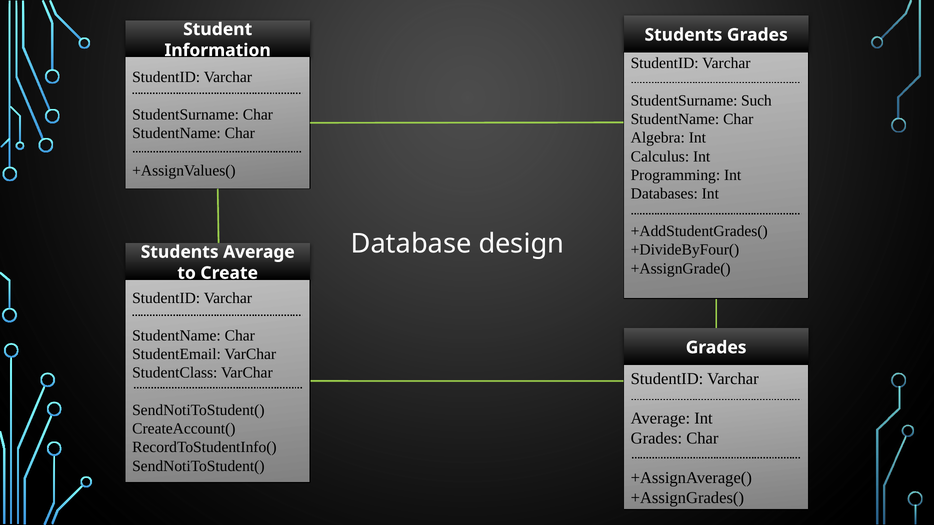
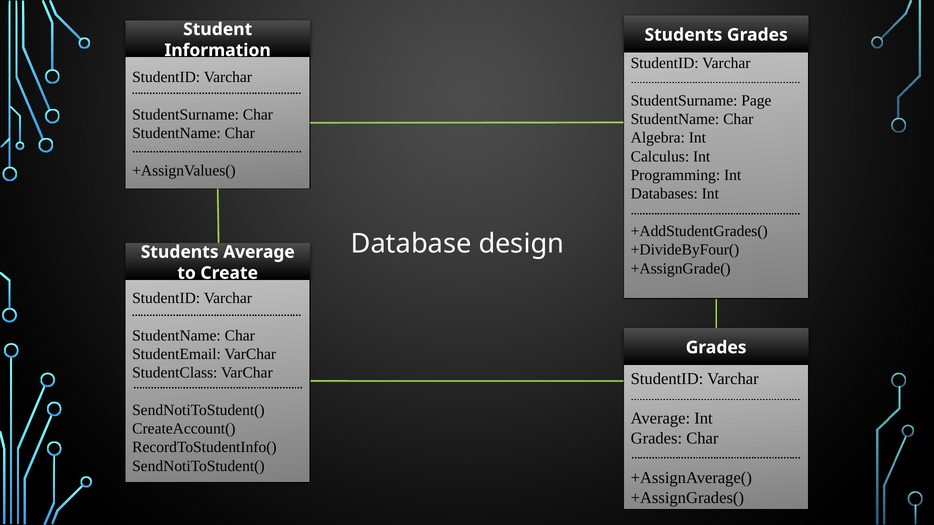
Such: Such -> Page (756, 101)
